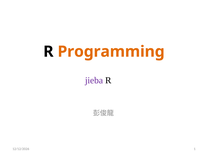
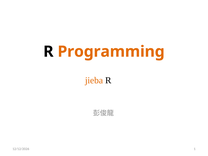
jieba colour: purple -> orange (94, 80)
